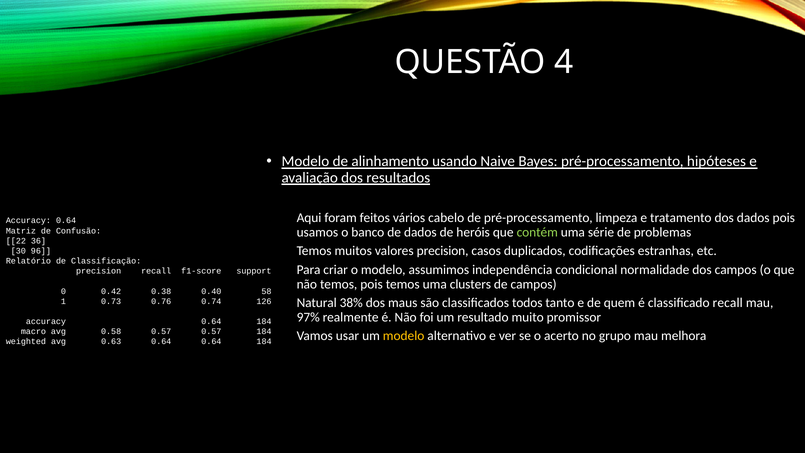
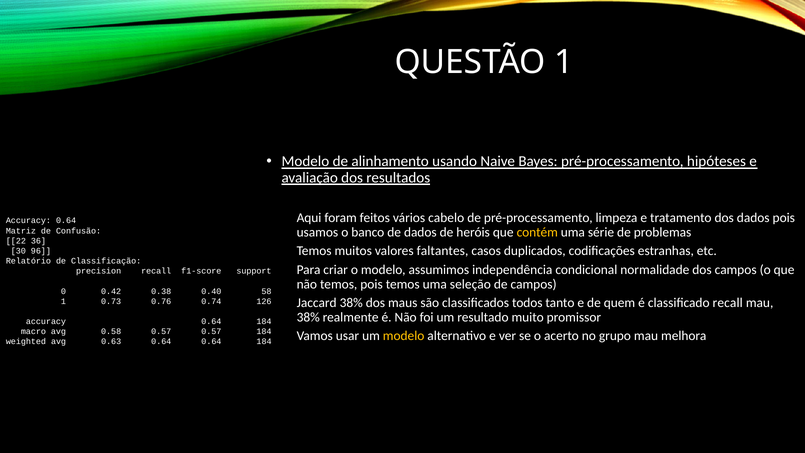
QUESTÃO 4: 4 -> 1 (564, 62)
contém colour: light green -> yellow (537, 232)
valores precision: precision -> faltantes (443, 251)
clusters: clusters -> seleção (470, 284)
Natural: Natural -> Jaccard (317, 303)
97%: 97% -> 38% (308, 317)
